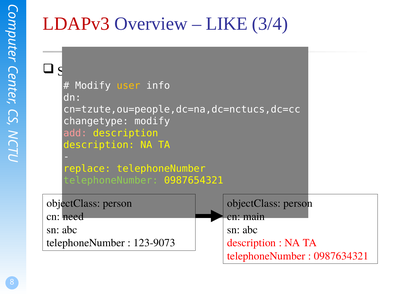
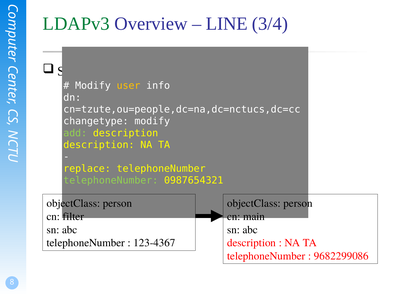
LDAPv3 colour: red -> green (76, 24)
LIKE: LIKE -> LINE (227, 24)
add colour: pink -> light green (75, 133)
need: need -> filter (73, 216)
123-9073: 123-9073 -> 123-4367 (154, 242)
0987634321: 0987634321 -> 9682299086 (341, 256)
